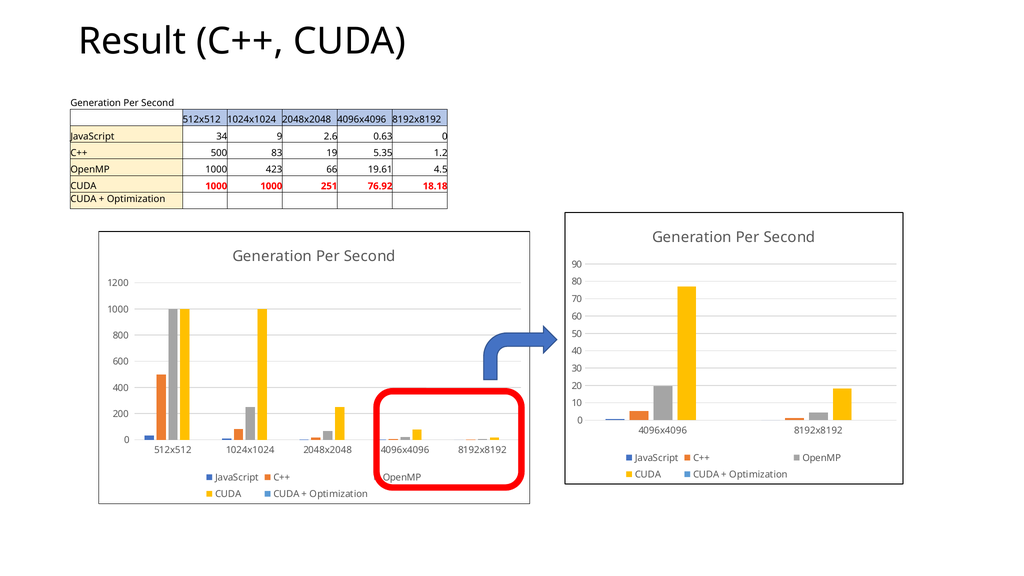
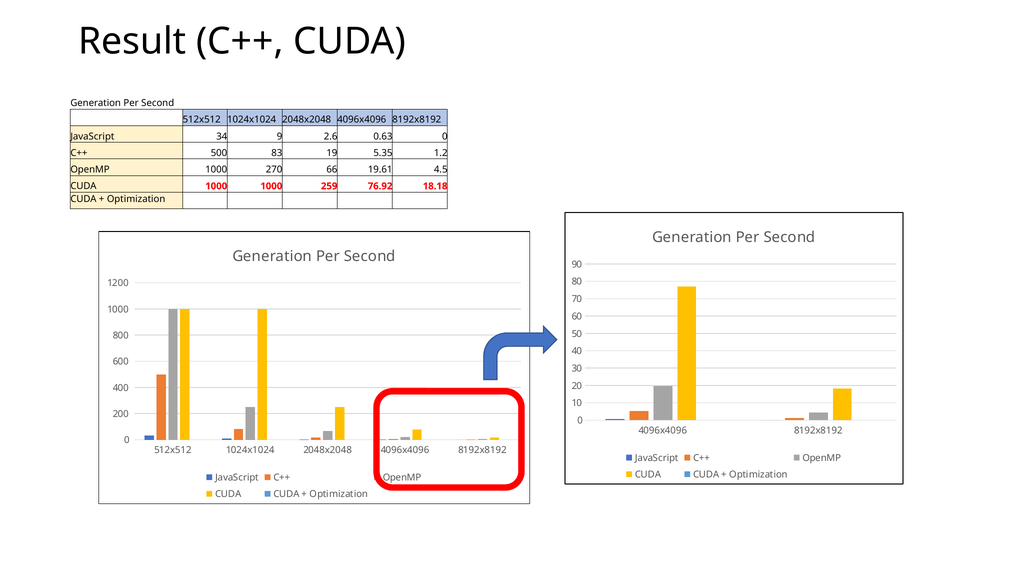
423: 423 -> 270 (274, 170)
251: 251 -> 259 (329, 186)
